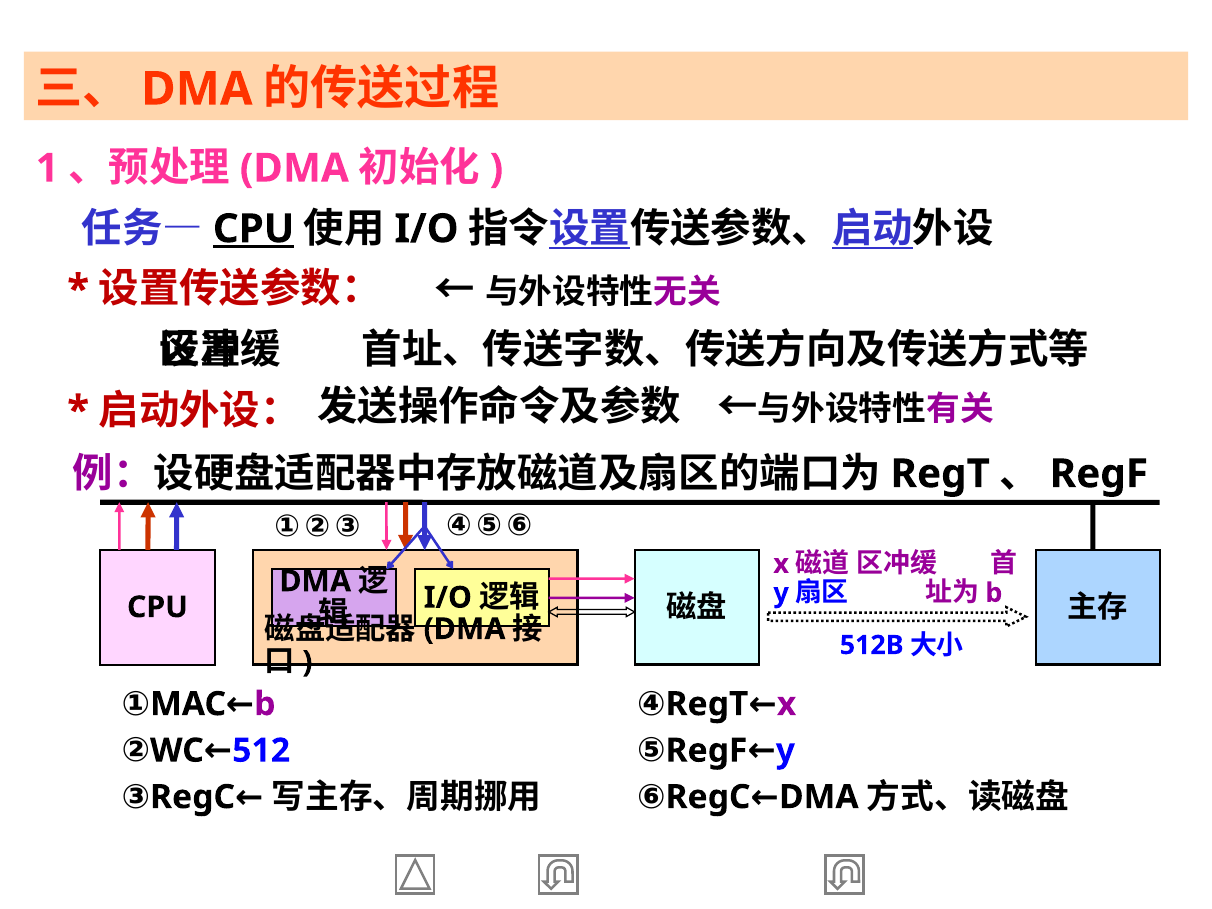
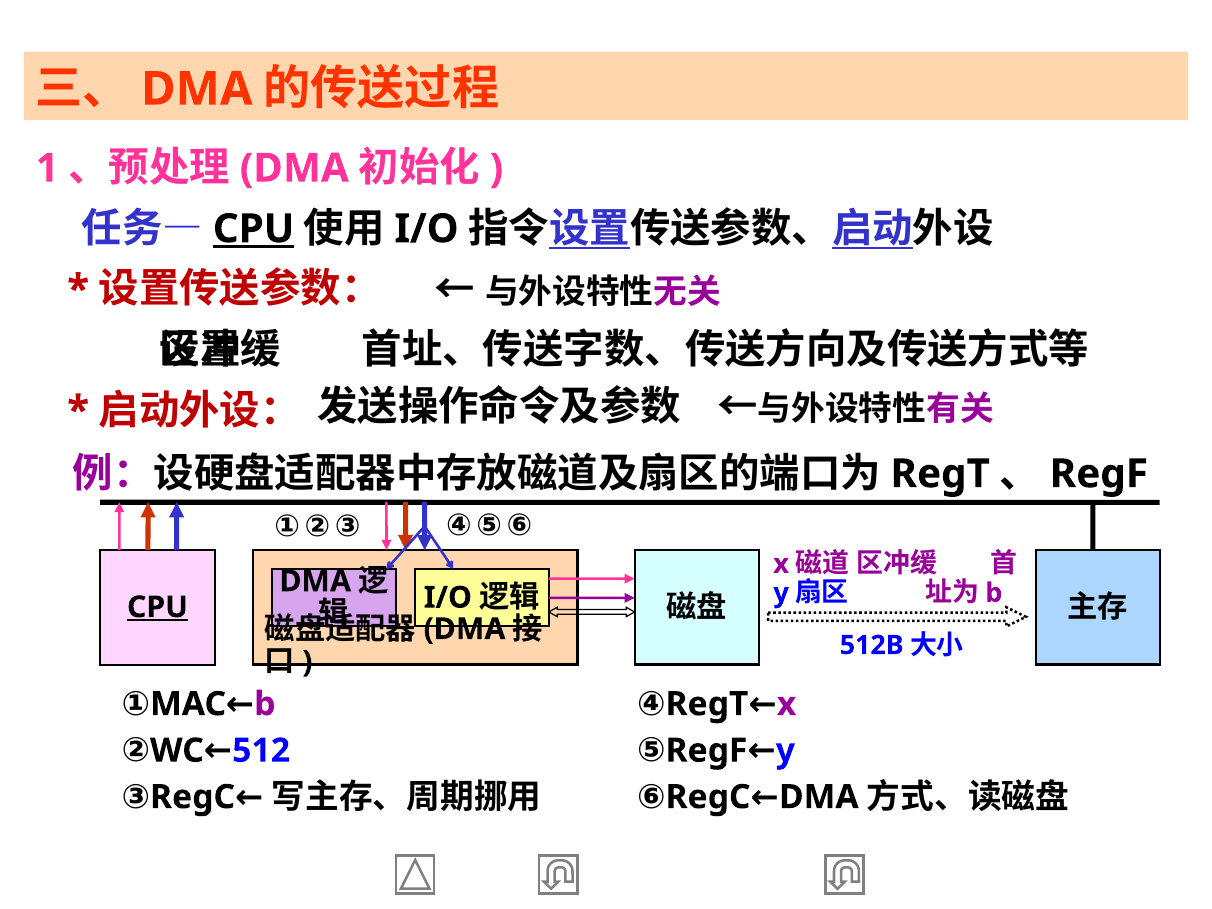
CPU underline: none -> present (158, 607)
